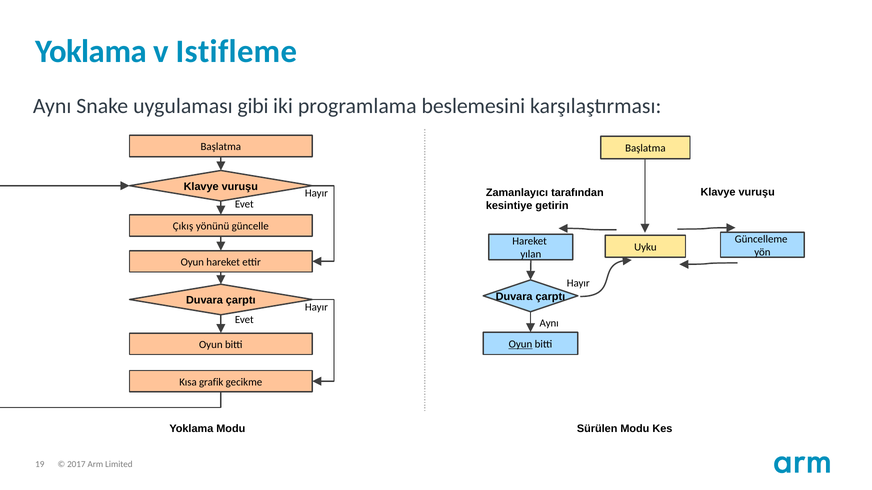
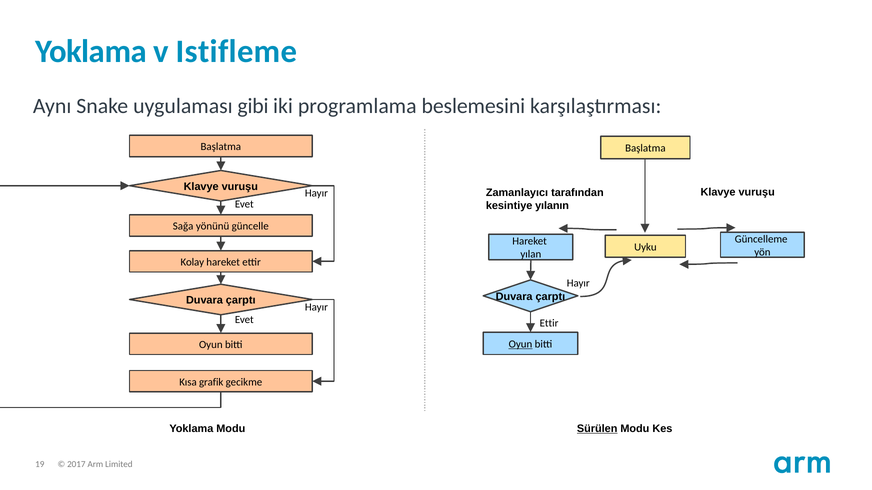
getirin: getirin -> yılanın (552, 206)
Çıkış: Çıkış -> Sağa (183, 226)
Oyun: Oyun -> Kolay (192, 262)
Aynı: Aynı -> Ettir (549, 323)
Sürülen underline: none -> present (597, 429)
